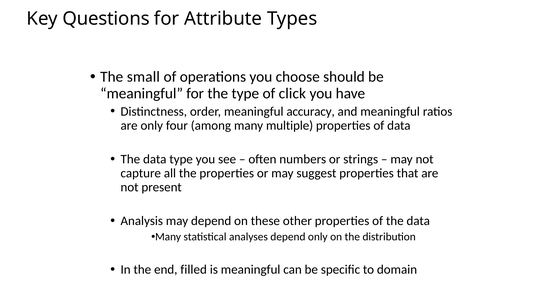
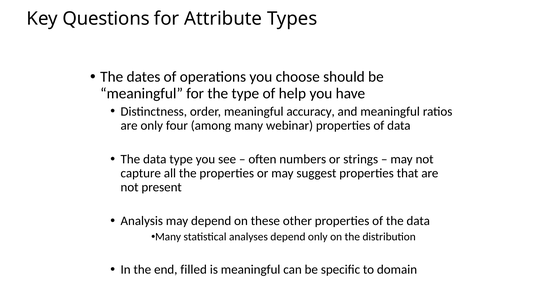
small: small -> dates (143, 77)
click: click -> help (292, 93)
multiple: multiple -> webinar (290, 125)
